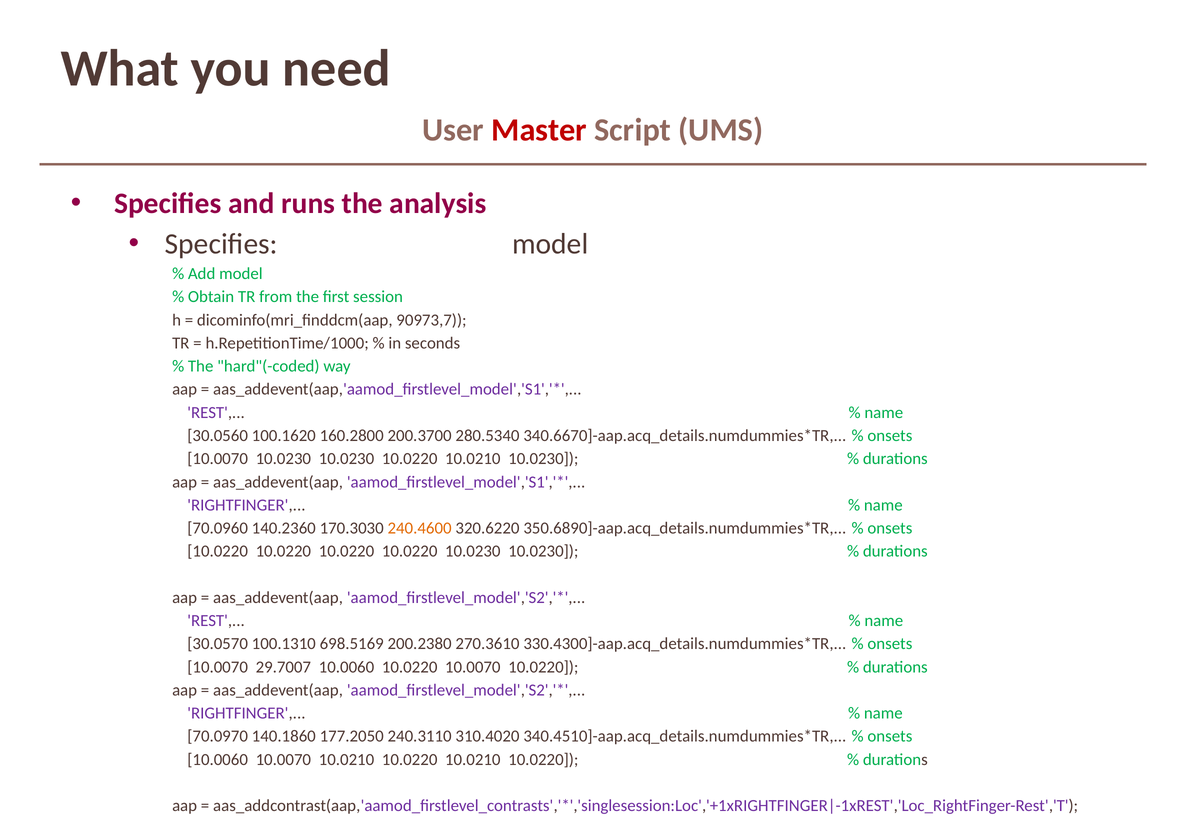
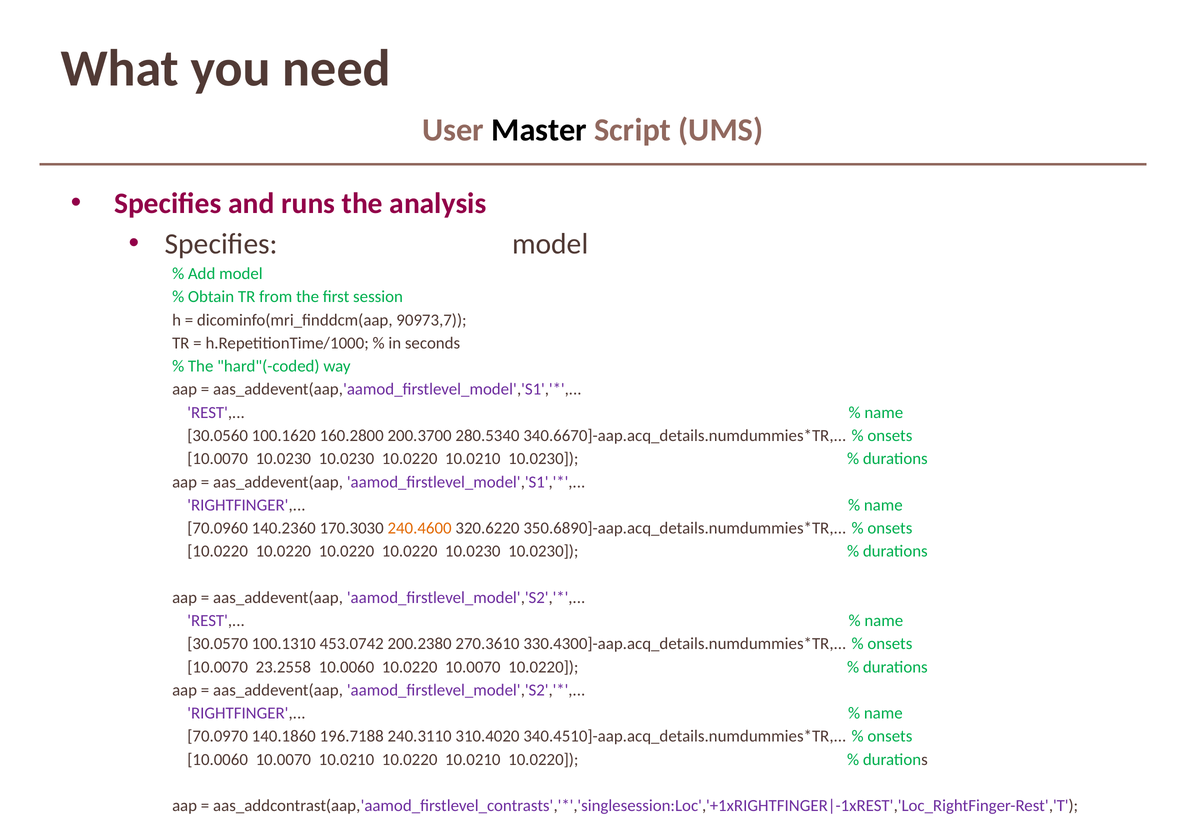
Master colour: red -> black (539, 130)
698.5169: 698.5169 -> 453.0742 (352, 643)
29.7007: 29.7007 -> 23.2558 (283, 667)
177.2050: 177.2050 -> 196.7188 (352, 736)
